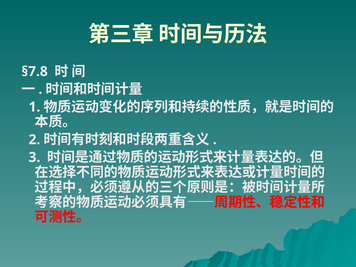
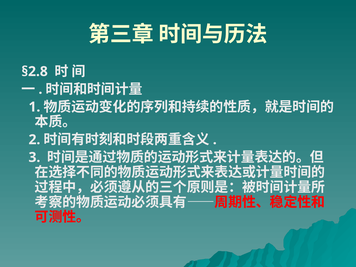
§7.8: §7.8 -> §2.8 (35, 71)
